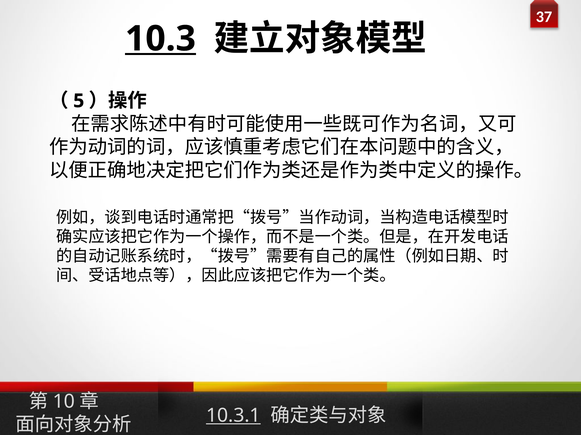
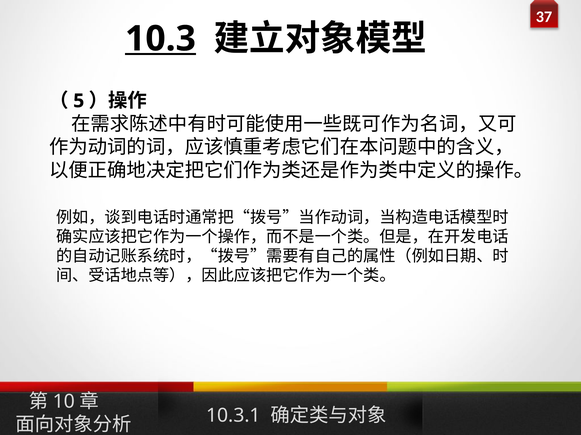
10.3.1 underline: present -> none (233, 416)
